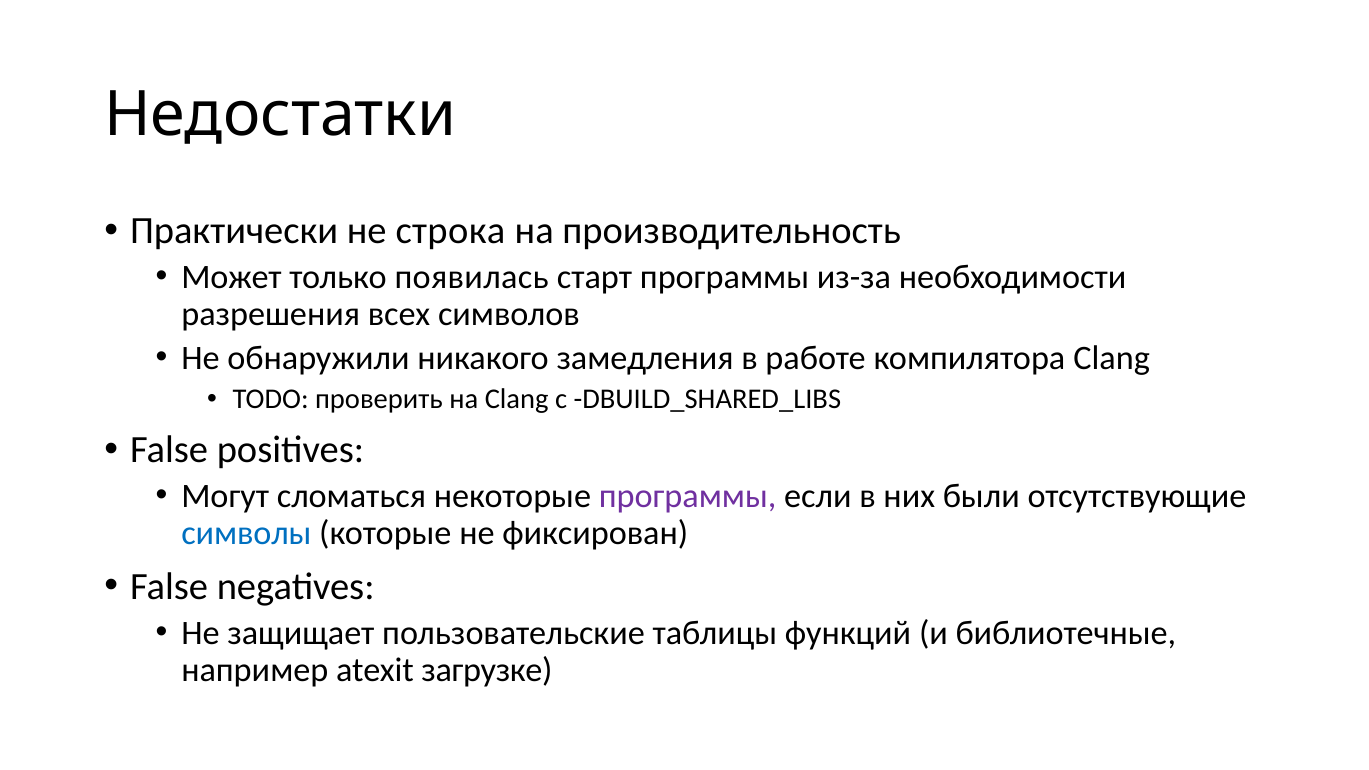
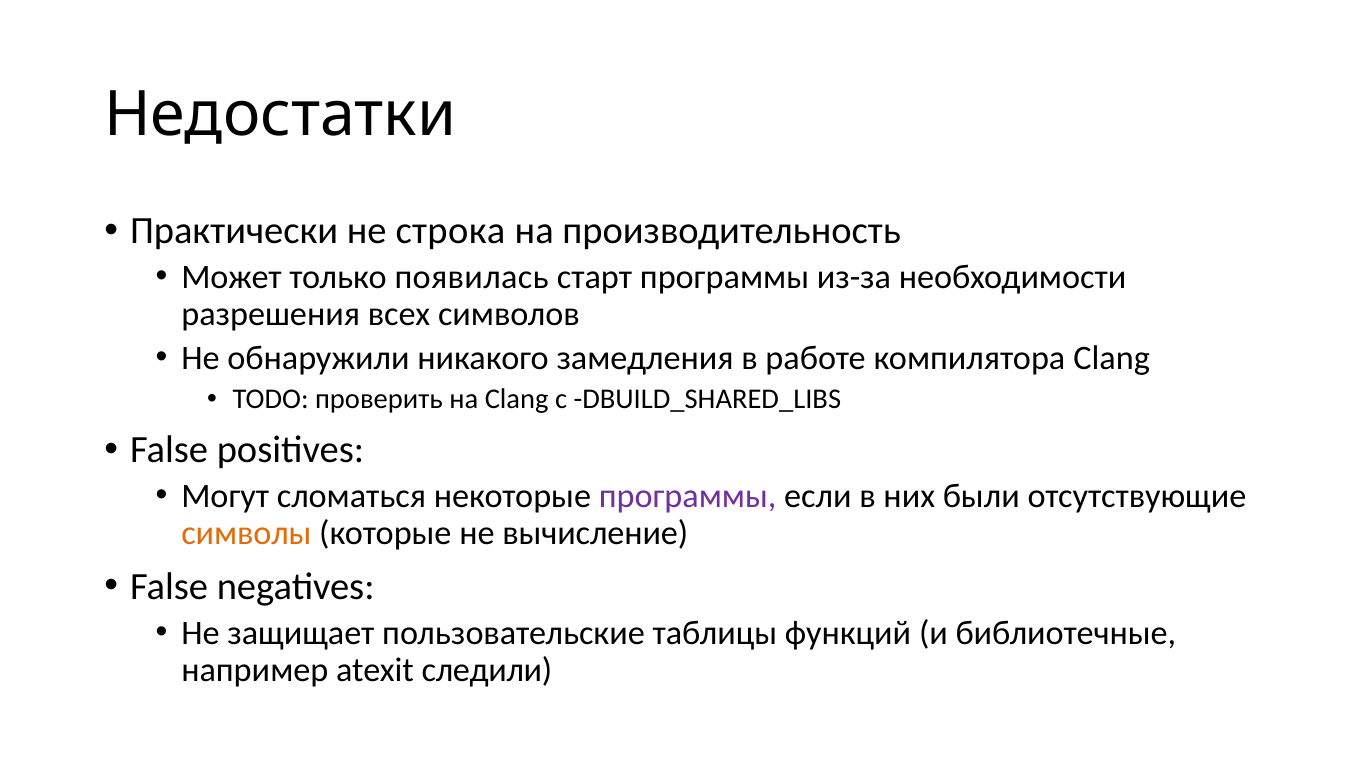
символы colour: blue -> orange (246, 533)
фиксирован: фиксирован -> вычисление (595, 533)
загрузке: загрузке -> следили (487, 670)
